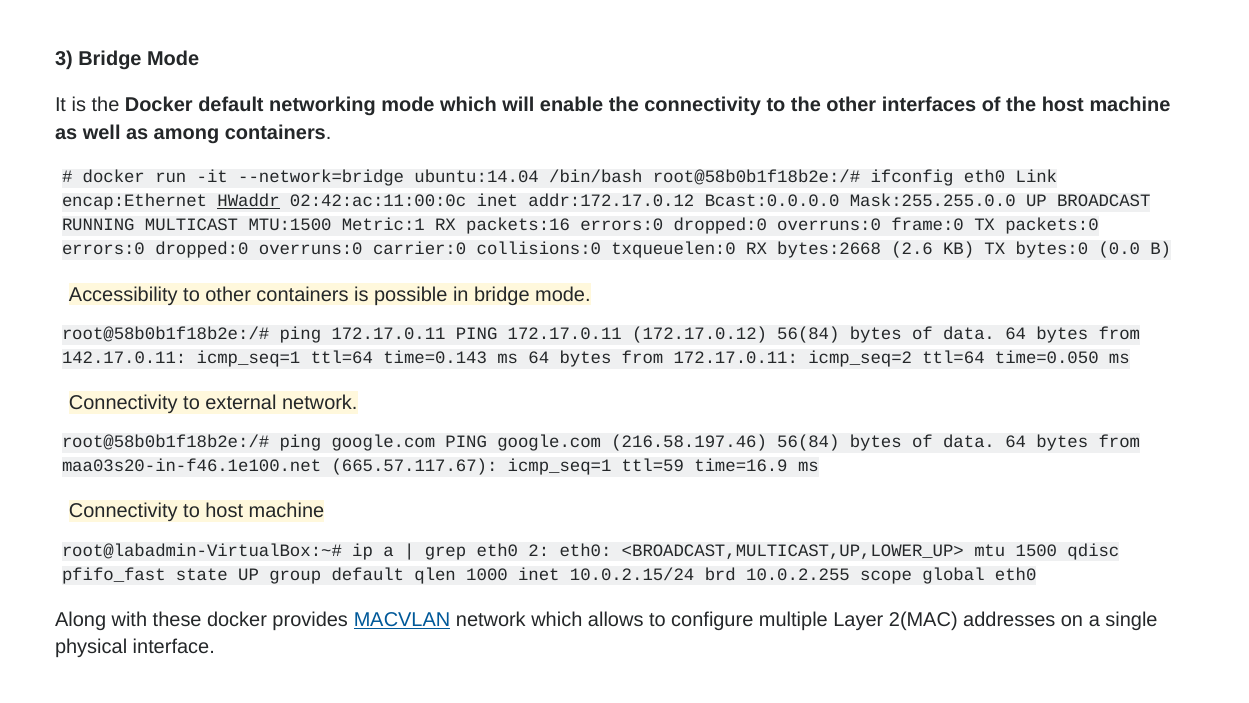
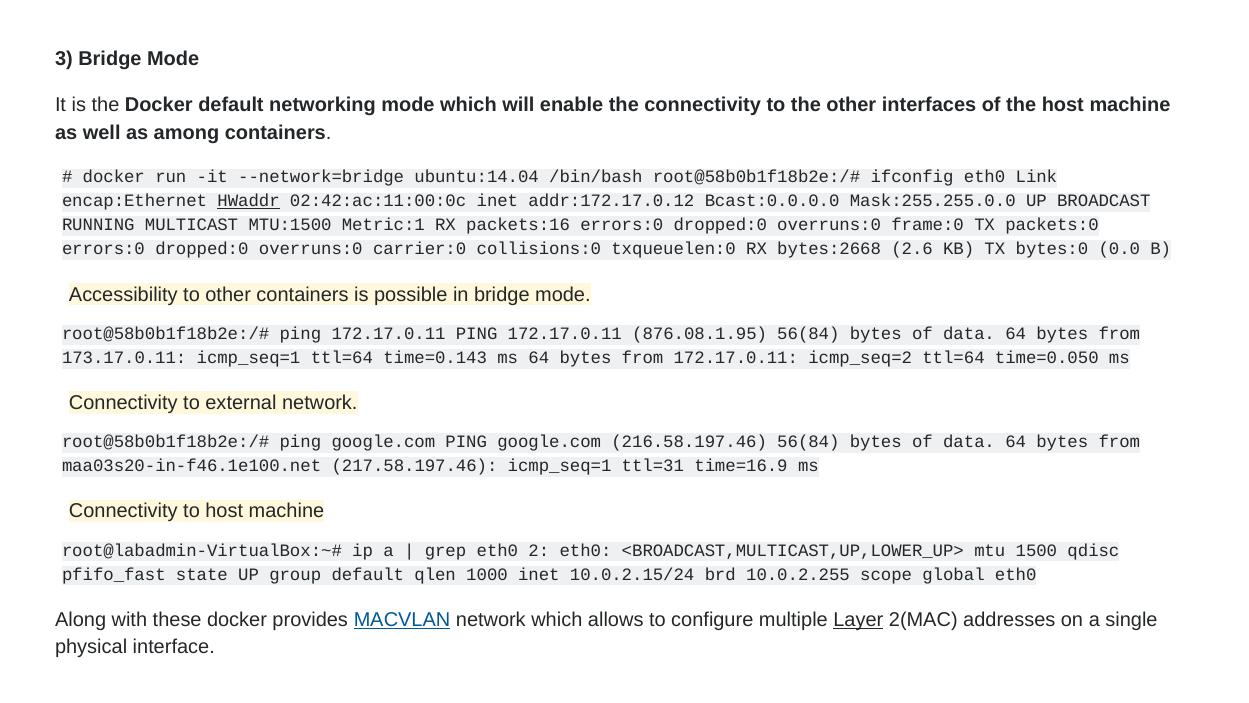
172.17.0.12: 172.17.0.12 -> 876.08.1.95 (700, 333)
142.17.0.11: 142.17.0.11 -> 173.17.0.11 (124, 357)
665.57.117.67: 665.57.117.67 -> 217.58.197.46 (415, 466)
ttl=59: ttl=59 -> ttl=31 (653, 466)
Layer underline: none -> present (858, 619)
